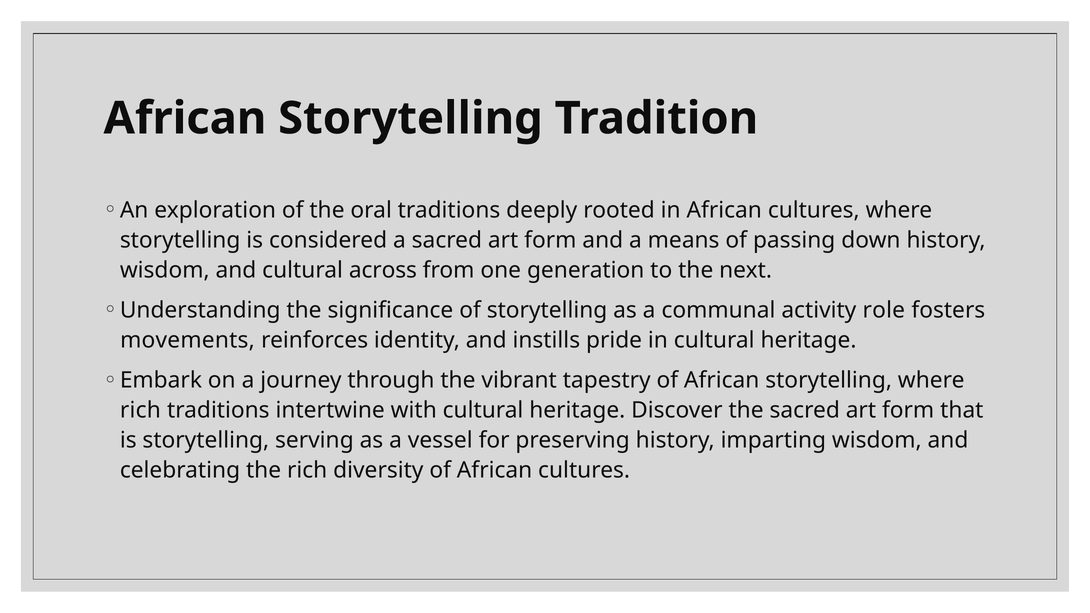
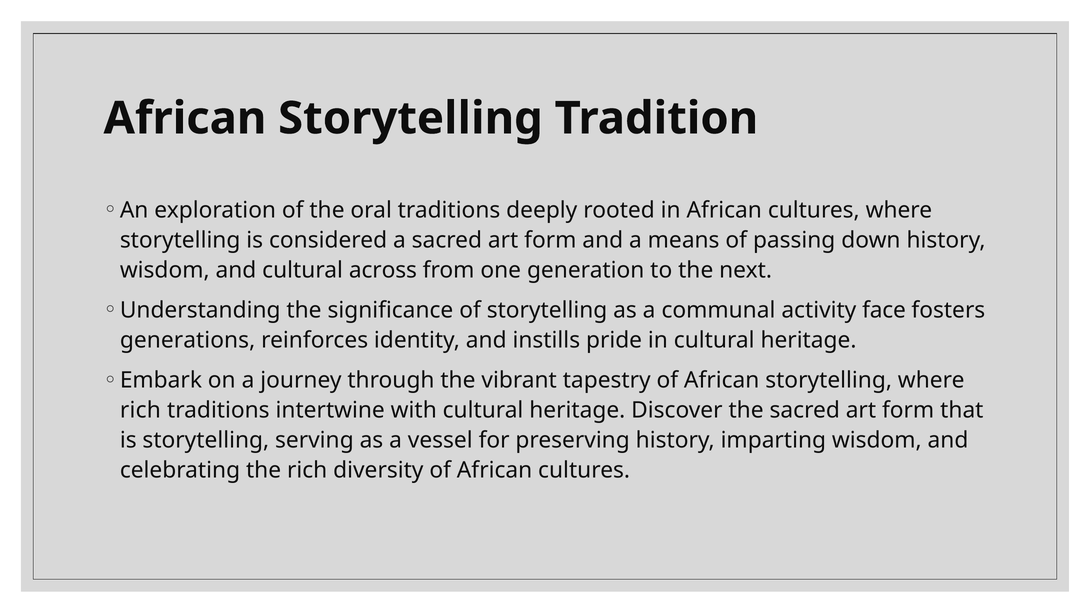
role: role -> face (884, 310)
movements: movements -> generations (188, 340)
